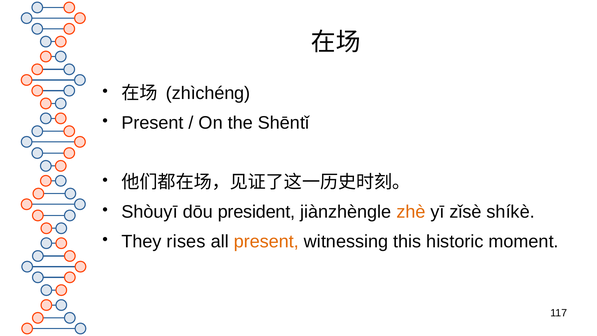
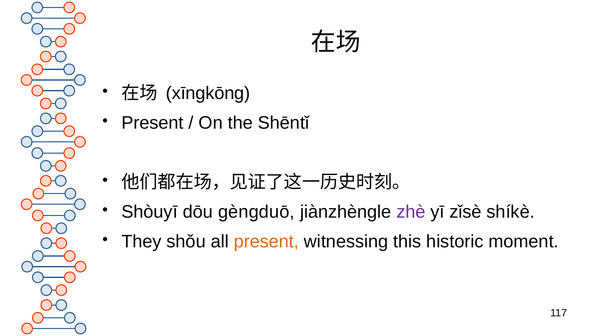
zhìchéng: zhìchéng -> xīngkōng (208, 93)
president: president -> gèngduō (256, 212)
zhè colour: orange -> purple (411, 212)
rises: rises -> shǒu (186, 241)
